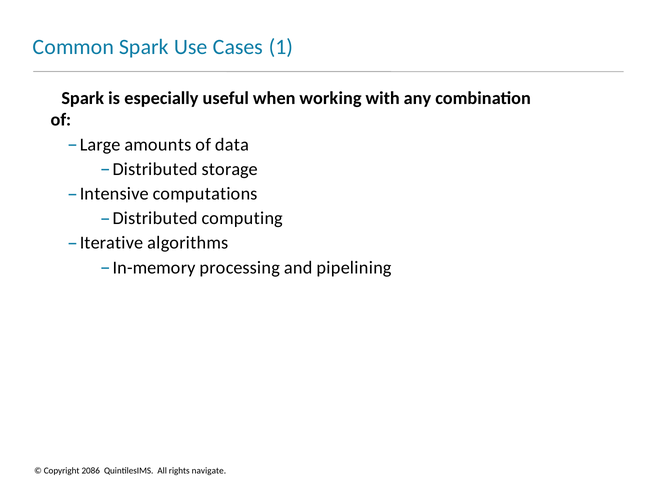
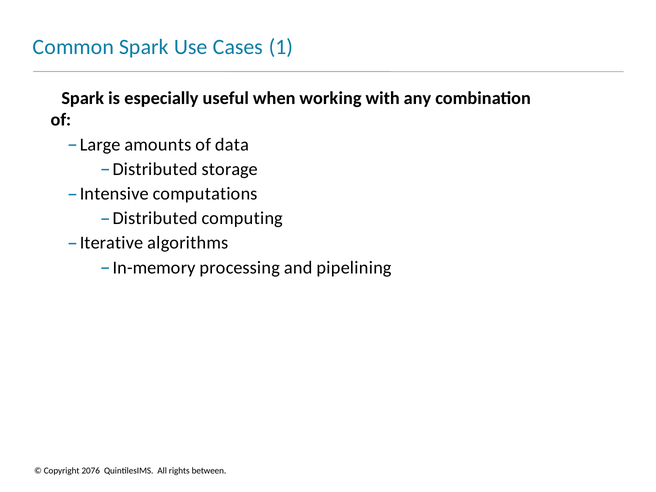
2086: 2086 -> 2076 (91, 470)
navigate: navigate -> between (209, 470)
